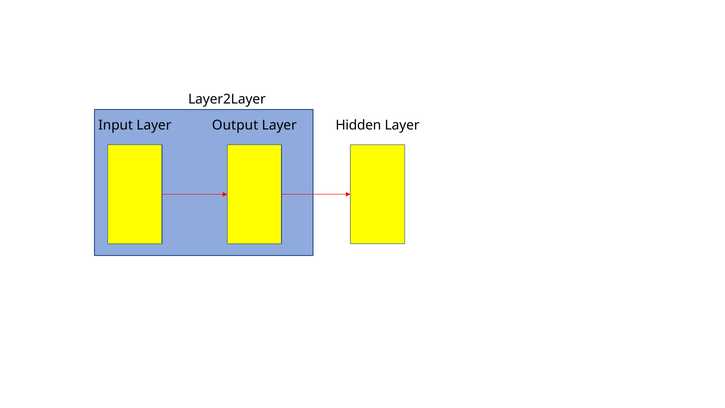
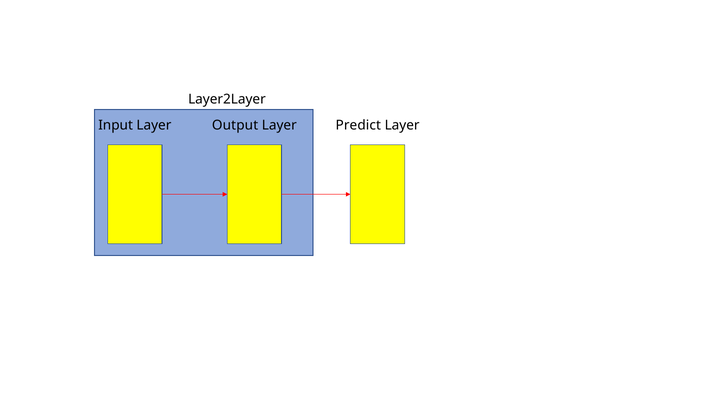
Hidden: Hidden -> Predict (358, 125)
